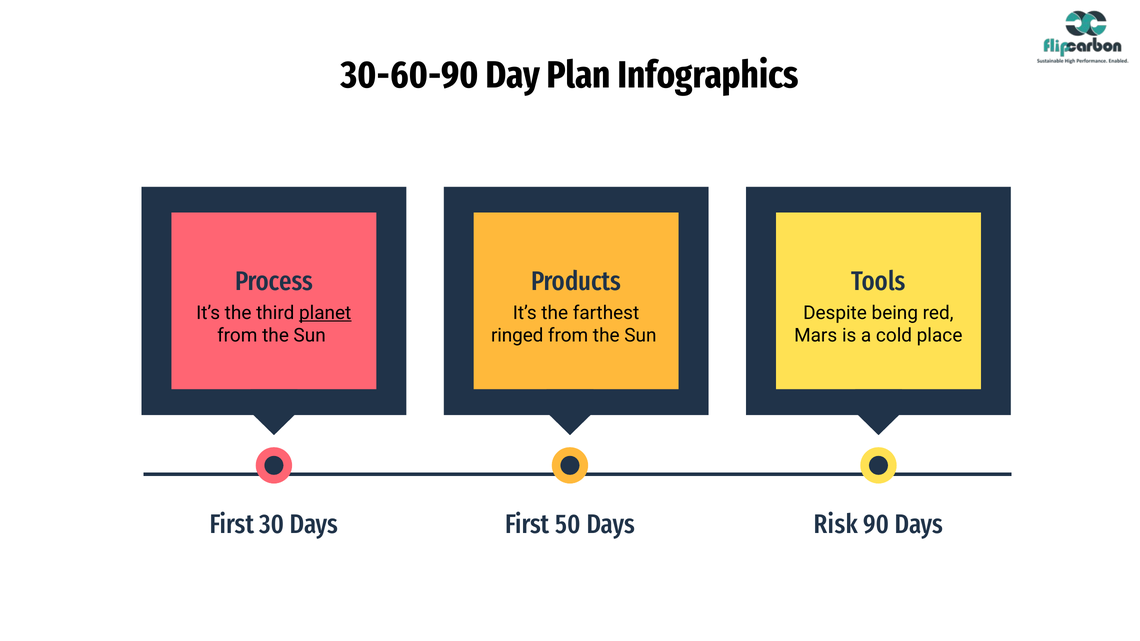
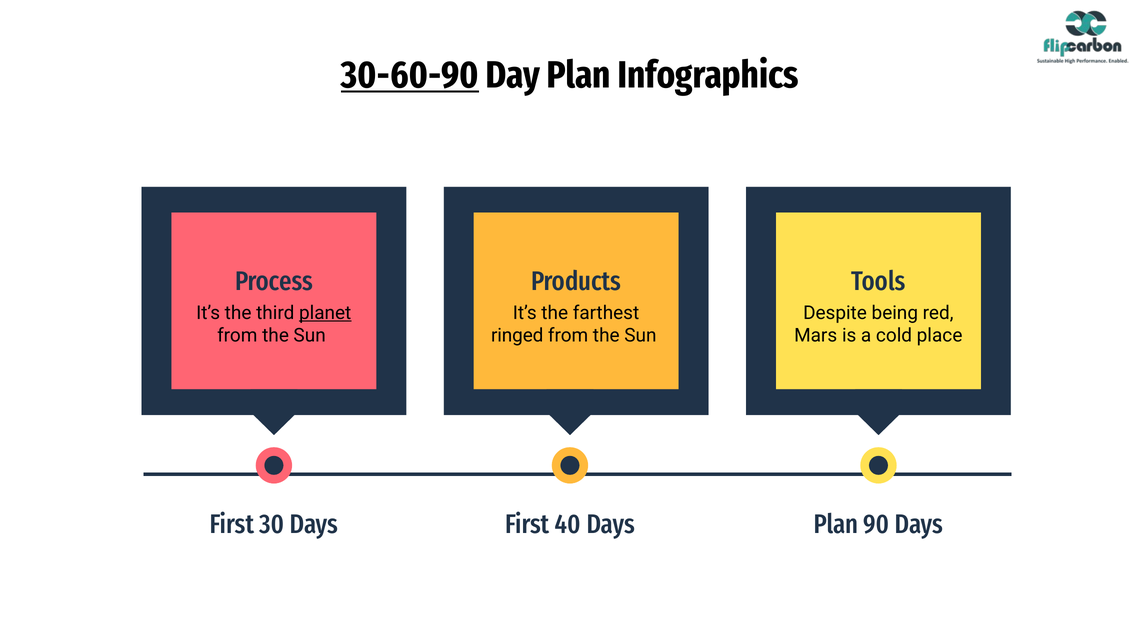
30-60-90 underline: none -> present (410, 75)
50: 50 -> 40 (568, 525)
Days Risk: Risk -> Plan (836, 525)
